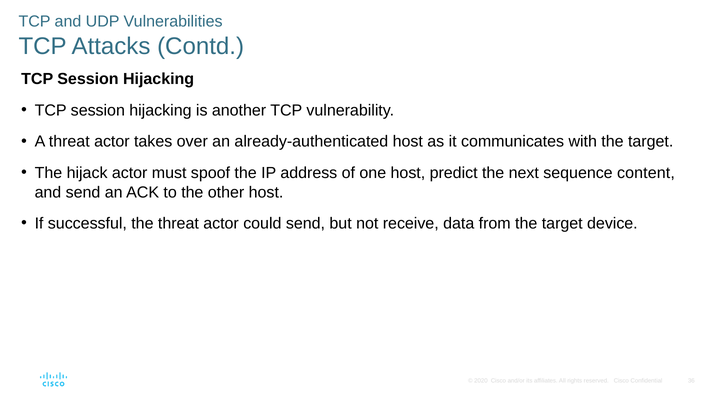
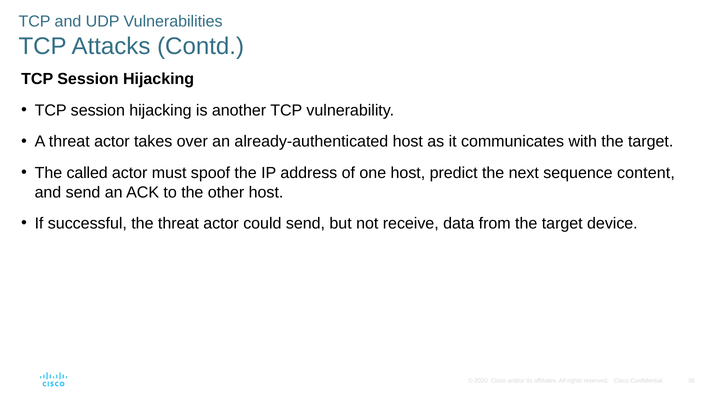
hijack: hijack -> called (87, 173)
